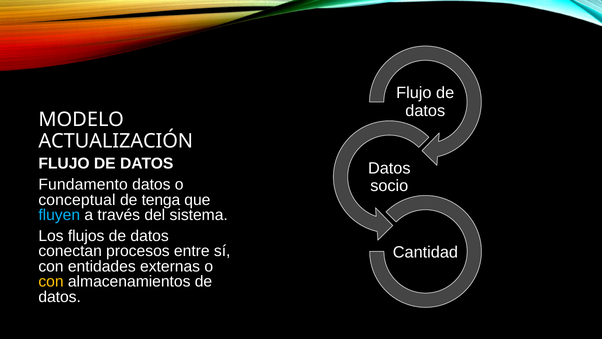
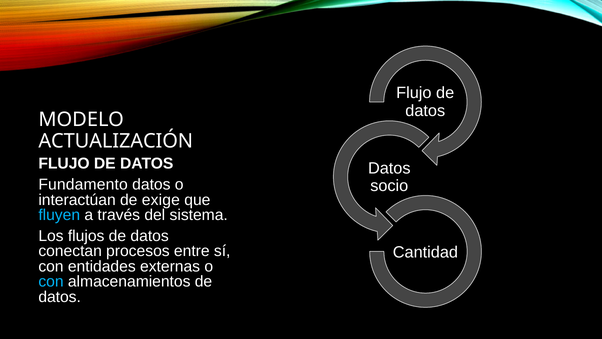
conceptual: conceptual -> interactúan (77, 200)
tenga: tenga -> exige (161, 200)
con colour: yellow -> light blue (51, 281)
